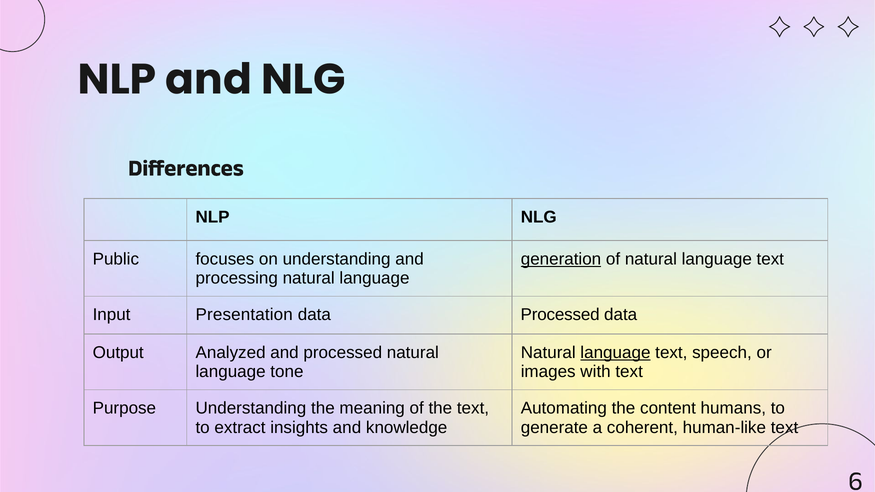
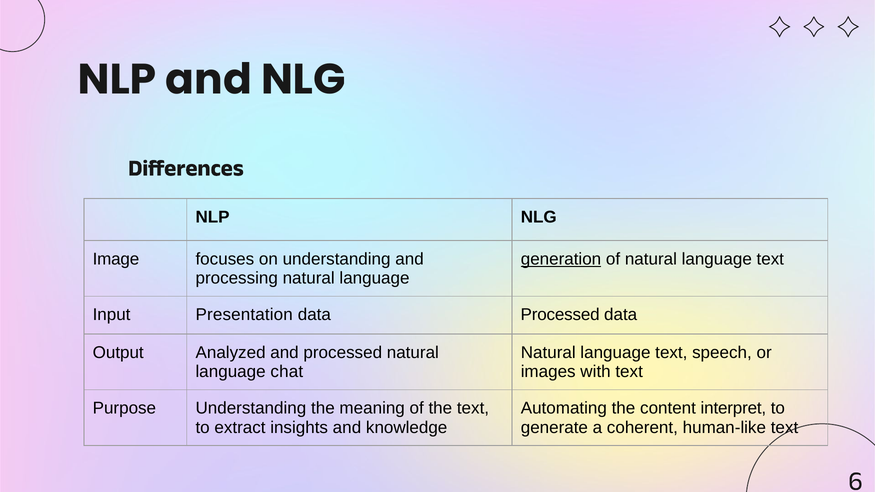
Public: Public -> Image (116, 259)
language underline: present -> none (615, 353)
tone: tone -> chat (287, 372)
humans: humans -> interpret (733, 408)
